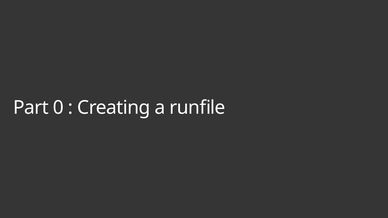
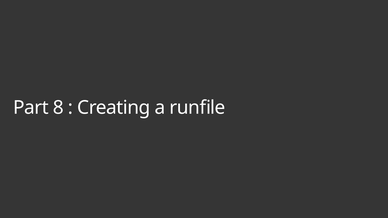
0: 0 -> 8 (58, 108)
